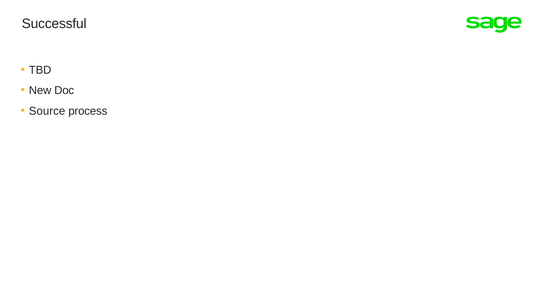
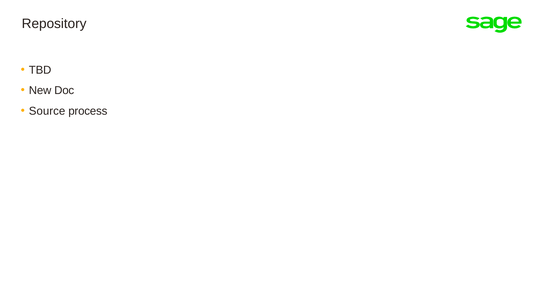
Successful: Successful -> Repository (54, 24)
